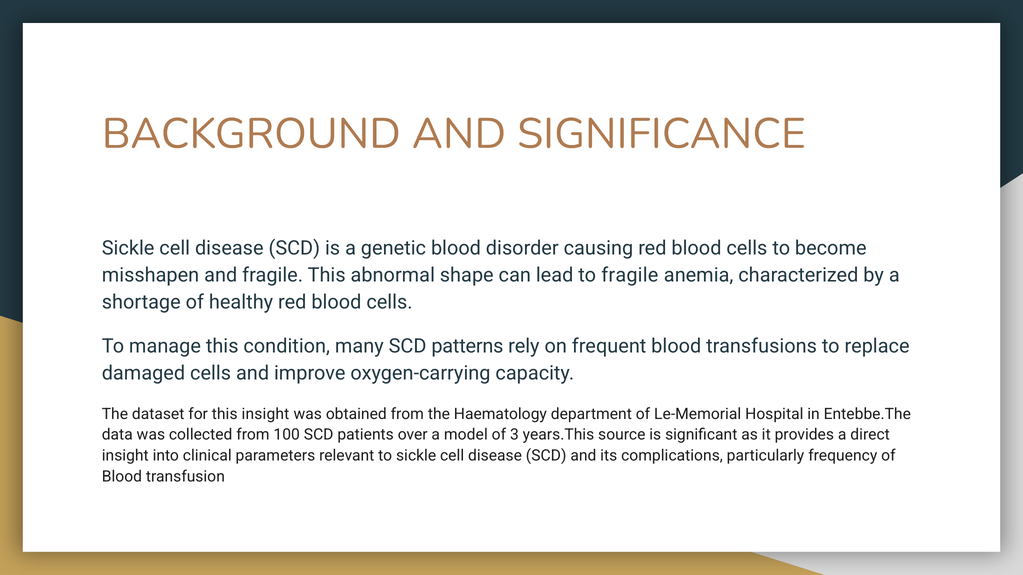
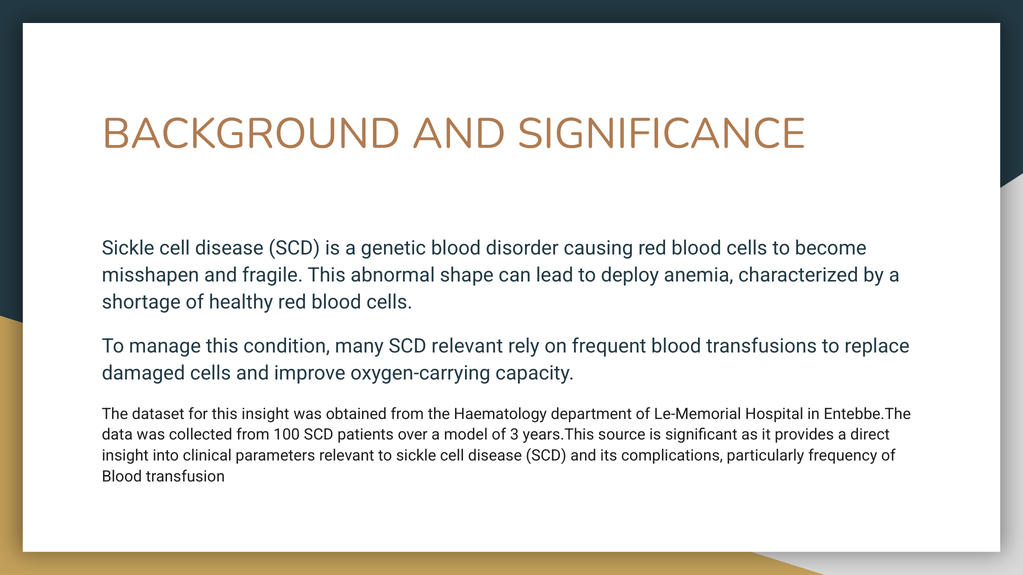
to fragile: fragile -> deploy (630, 275)
SCD patterns: patterns -> relevant (467, 347)
